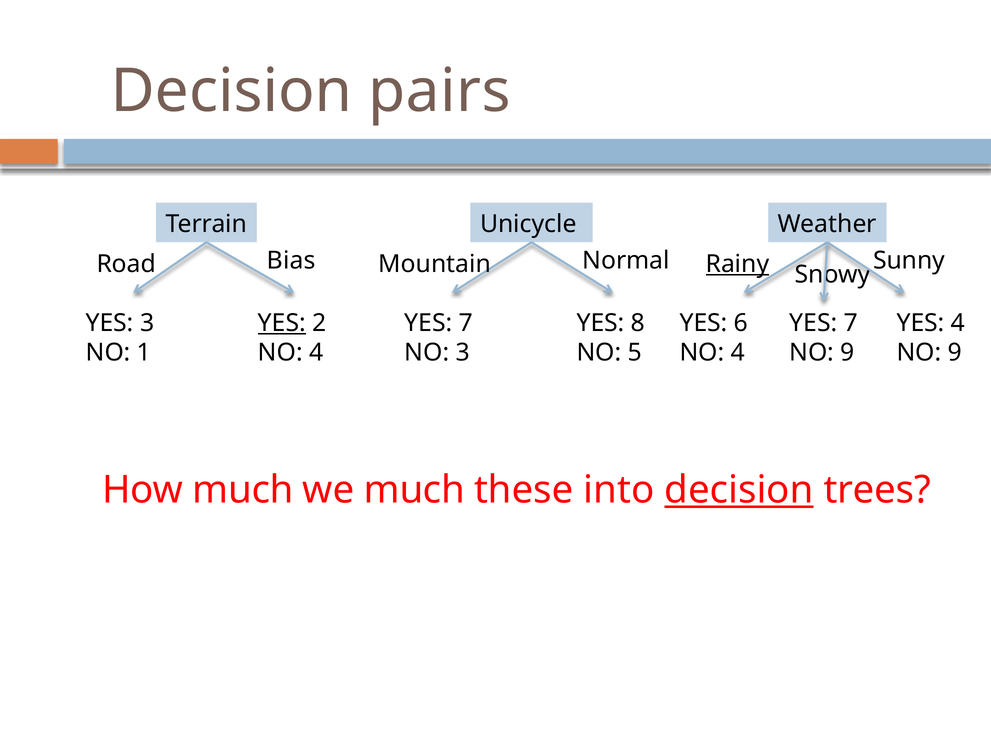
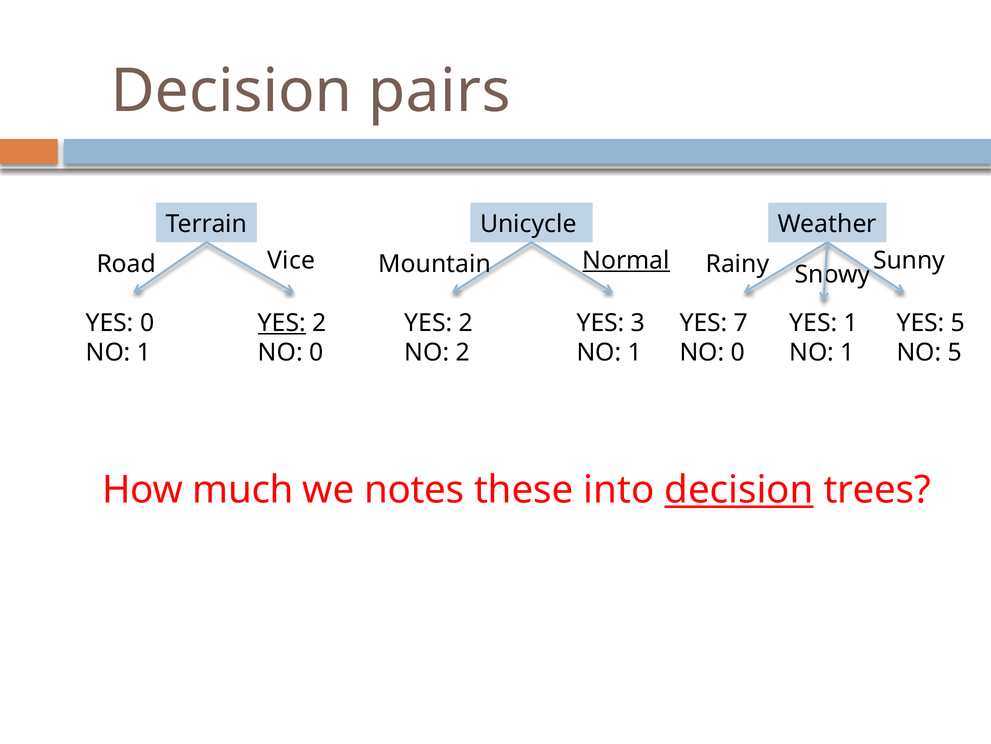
Bias: Bias -> Vice (291, 261)
Normal underline: none -> present (626, 261)
Rainy underline: present -> none (738, 264)
YES 3: 3 -> 0 (147, 323)
7: 7 -> 2 (466, 323)
8: 8 -> 3 (638, 323)
6: 6 -> 7 (741, 323)
7: 7 -> 1 (851, 323)
YES 4: 4 -> 5 (958, 323)
4: 4 -> 0 (316, 352)
NO 3: 3 -> 2 (463, 352)
5: 5 -> 1 (635, 352)
4: 4 -> 0 (738, 352)
9: 9 -> 1 (848, 352)
9: 9 -> 5 (955, 352)
we much: much -> notes (414, 490)
